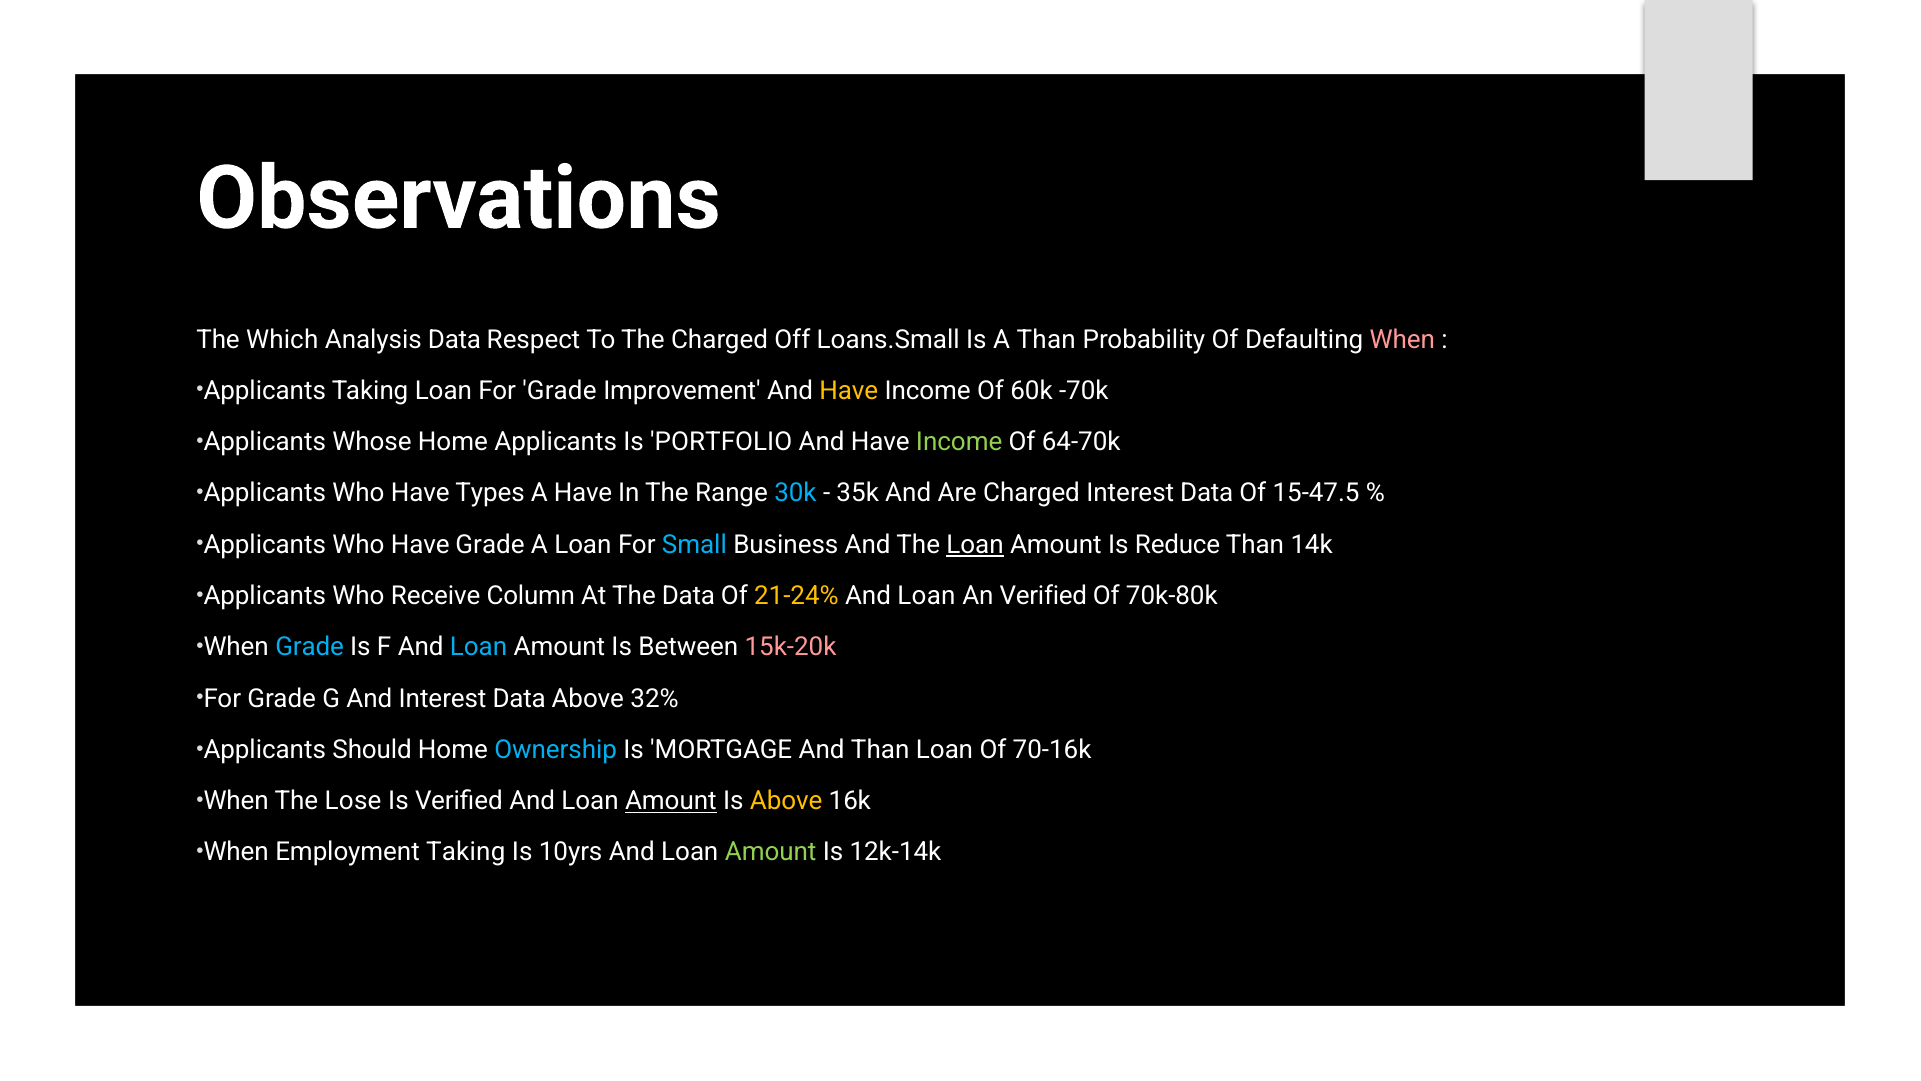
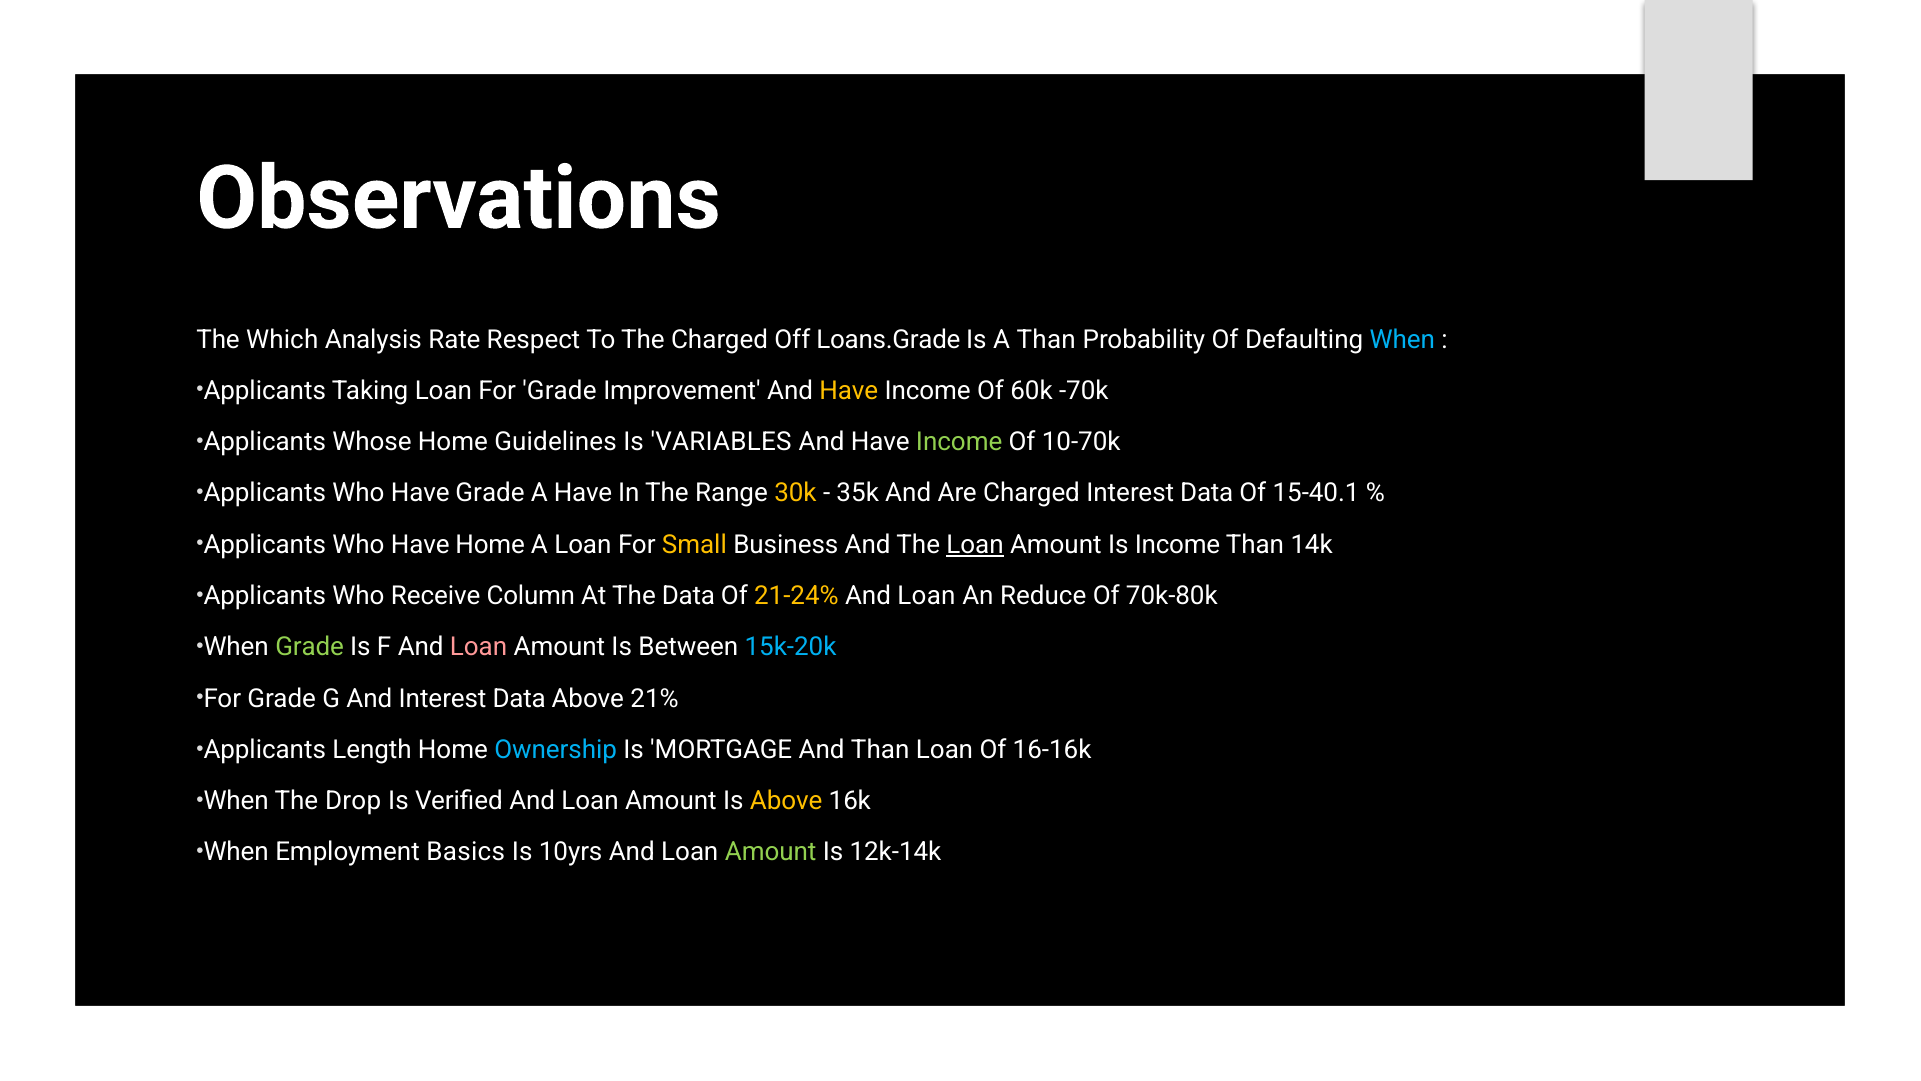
Analysis Data: Data -> Rate (454, 339)
Loans.Small: Loans.Small -> Loans.Grade (888, 339)
When colour: pink -> light blue (1402, 339)
Home Applicants: Applicants -> Guidelines (556, 442)
PORTFOLIO: PORTFOLIO -> VARIABLES (721, 442)
64-70k: 64-70k -> 10-70k (1081, 442)
Have Types: Types -> Grade (490, 493)
30k colour: light blue -> yellow (795, 493)
15-47.5: 15-47.5 -> 15-40.1 (1316, 493)
Have Grade: Grade -> Home (490, 544)
Small colour: light blue -> yellow (694, 544)
Is Reduce: Reduce -> Income (1178, 544)
An Verified: Verified -> Reduce (1043, 596)
Grade colour: light blue -> light green (310, 647)
Loan colour: light blue -> pink (479, 647)
15k-20k colour: pink -> light blue (791, 647)
32%: 32% -> 21% (655, 698)
Should: Should -> Length (372, 749)
70-16k: 70-16k -> 16-16k (1052, 749)
Lose: Lose -> Drop (353, 801)
Amount underline: present -> none (671, 801)
Employment Taking: Taking -> Basics (466, 852)
